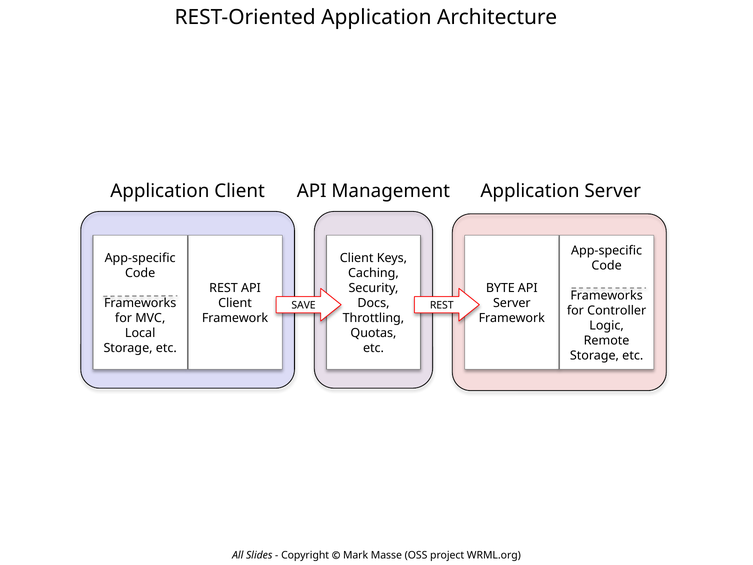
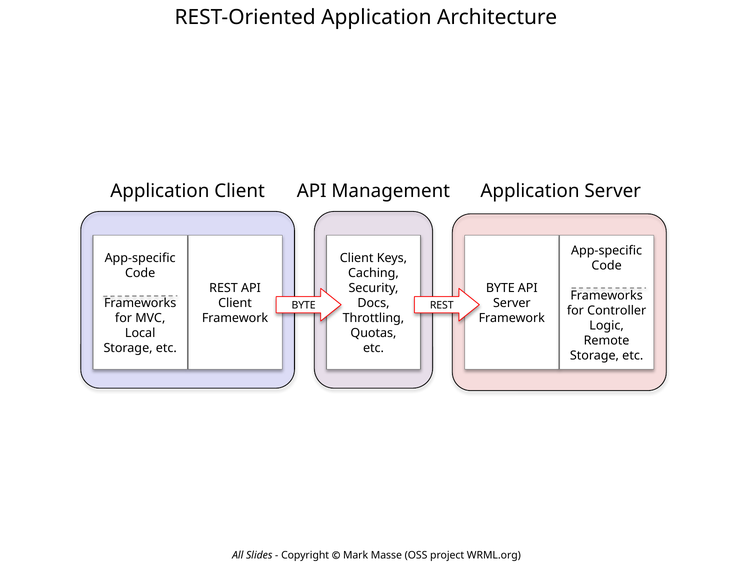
SAVE: SAVE -> BYTE (304, 305)
